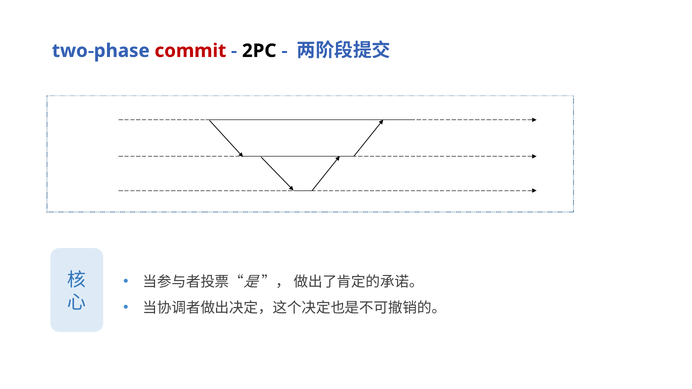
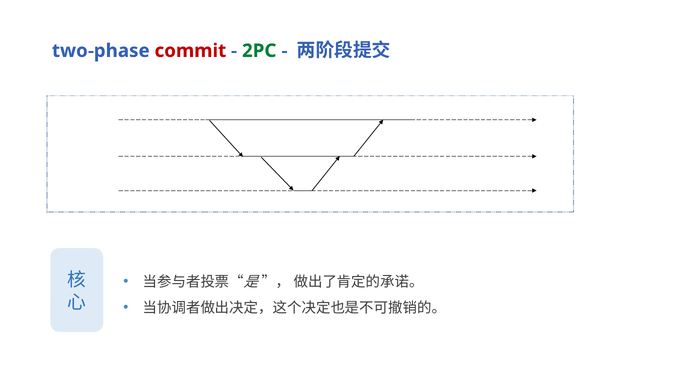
2PC colour: black -> green (259, 51)
